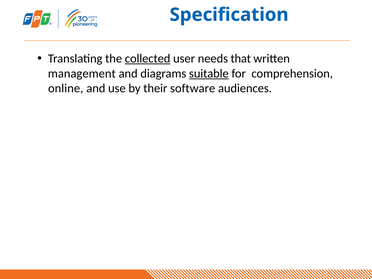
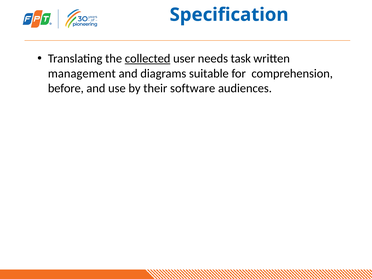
that: that -> task (241, 59)
suitable underline: present -> none (209, 73)
online: online -> before (66, 88)
